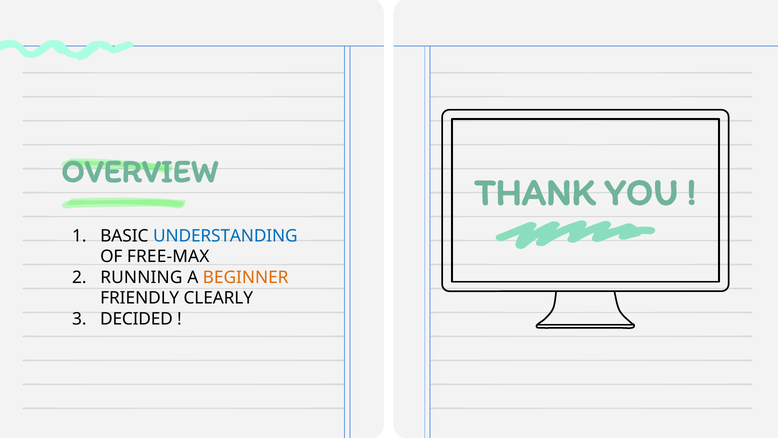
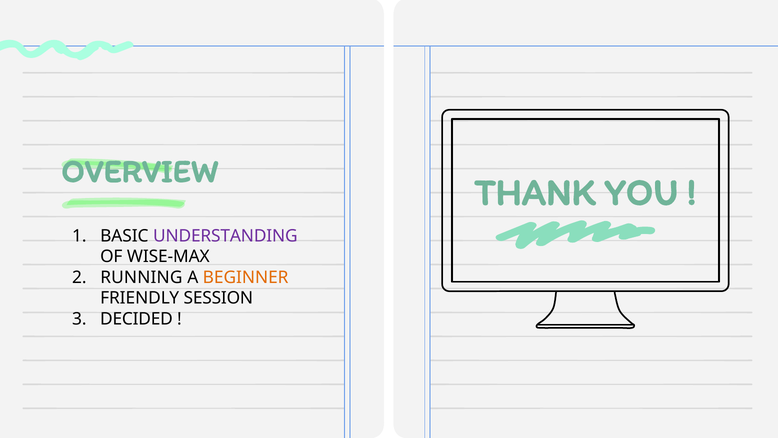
UNDERSTANDING colour: blue -> purple (225, 236)
FREE-MAX: FREE-MAX -> WISE-MAX (168, 256)
CLEARLY: CLEARLY -> SESSION (218, 298)
